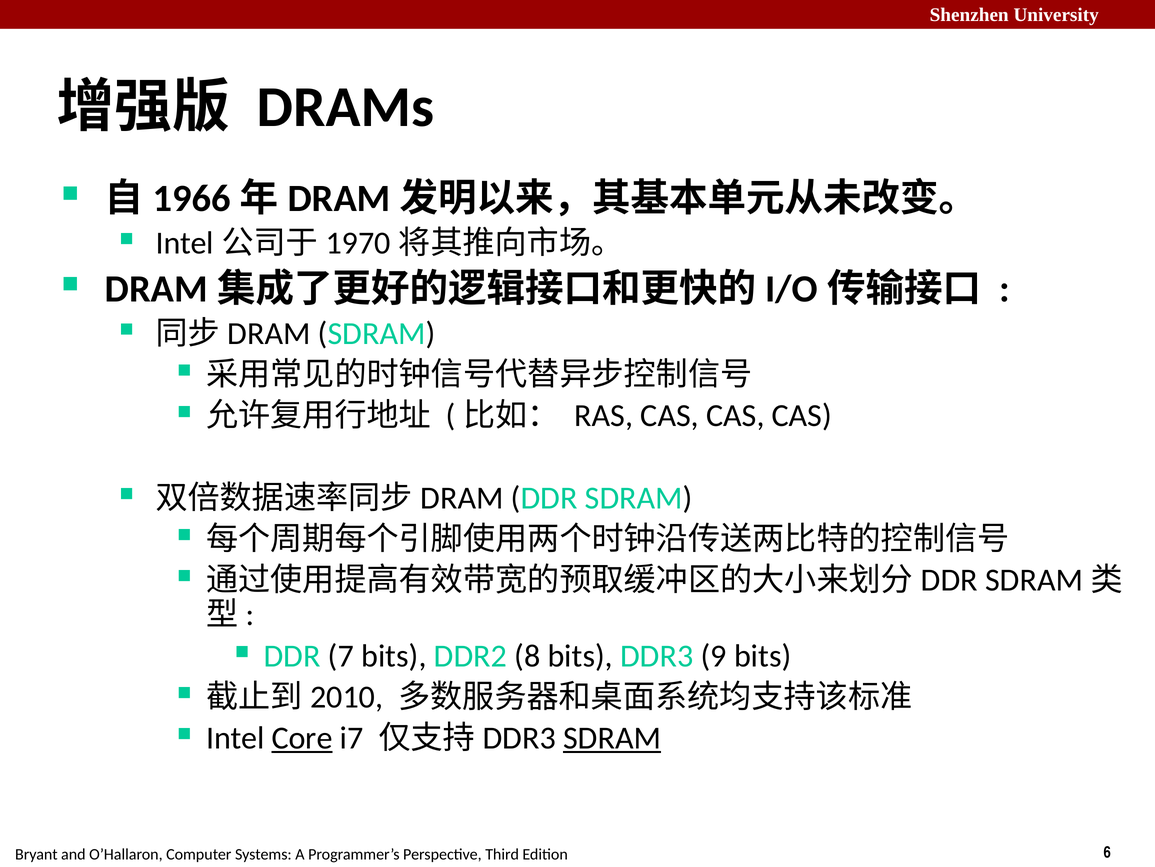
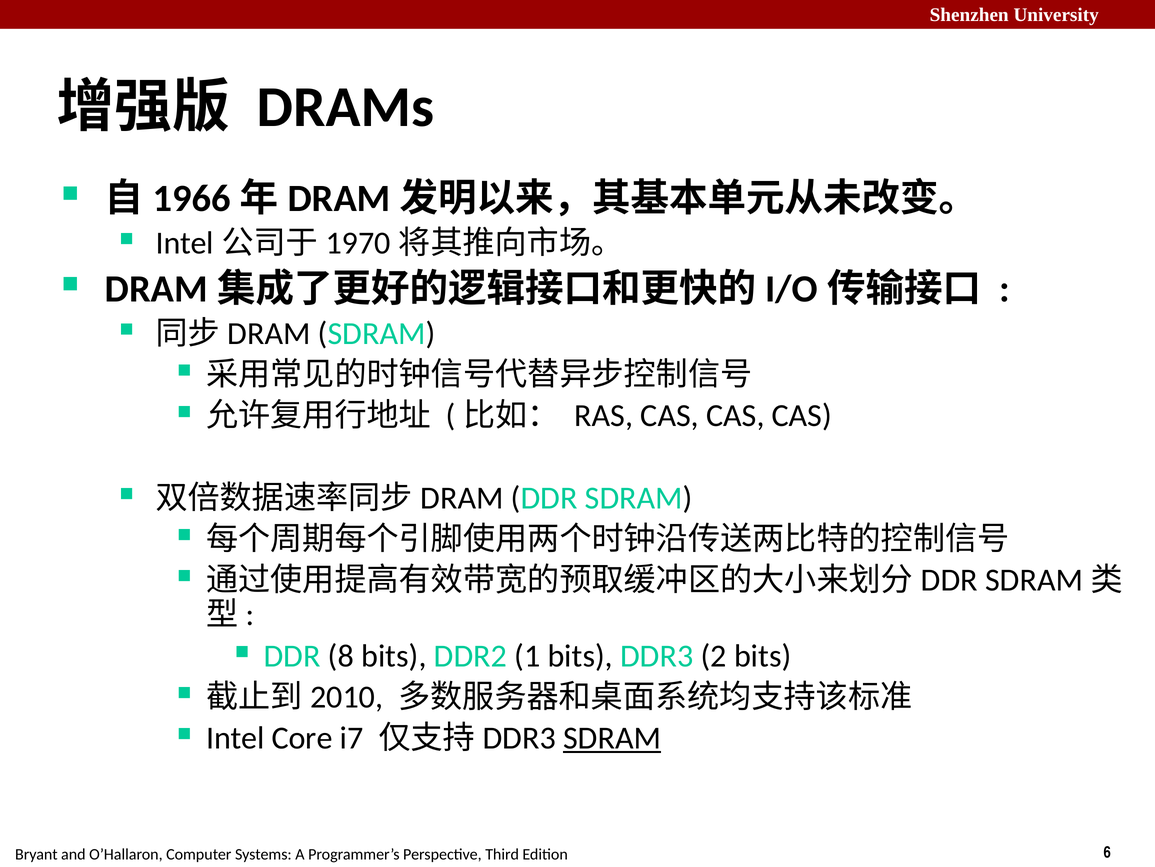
7: 7 -> 8 (341, 655)
8: 8 -> 1 (527, 655)
9: 9 -> 2 (714, 655)
Core underline: present -> none (302, 737)
